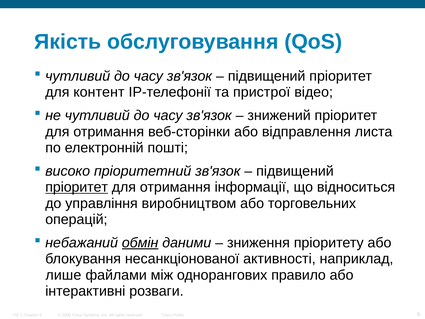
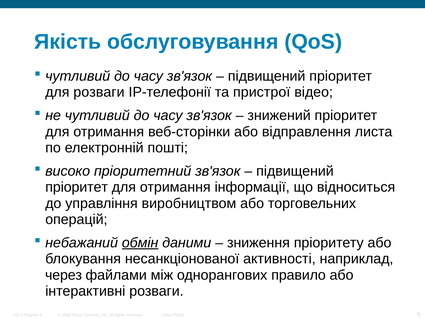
для контент: контент -> розваги (99, 92)
пріоритет underline: present -> none (77, 187)
лише: лише -> через (64, 275)
